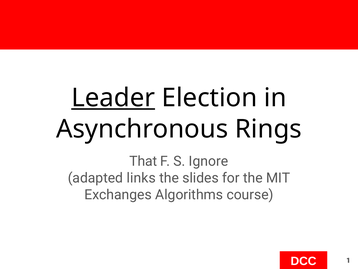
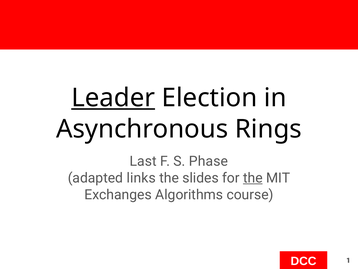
That: That -> Last (143, 161)
Ignore: Ignore -> Phase (208, 161)
the underline: none -> present (253, 178)
